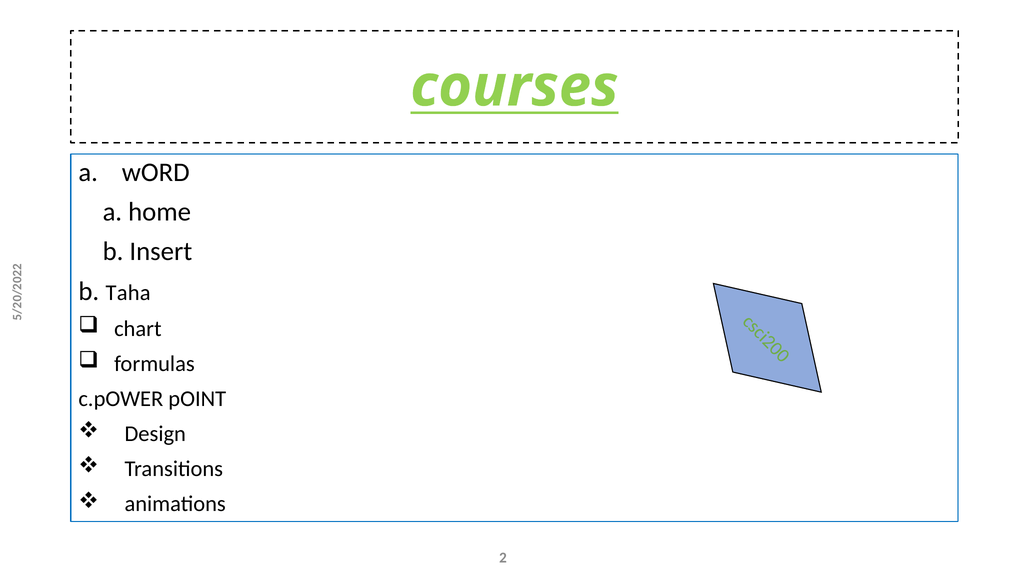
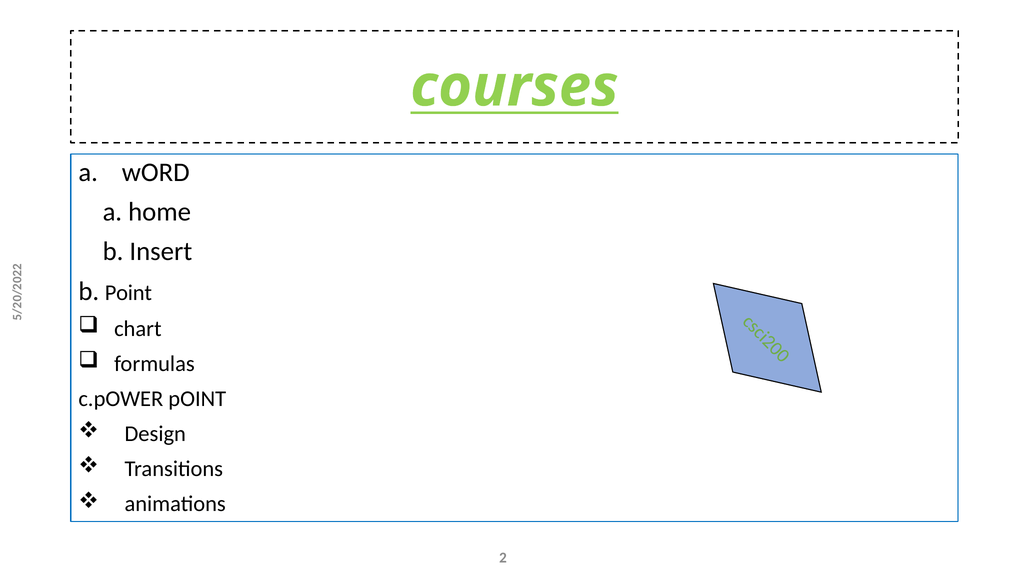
b Taha: Taha -> Point (128, 293)
